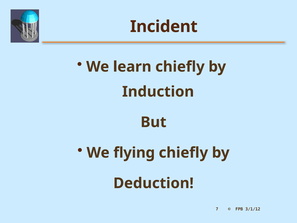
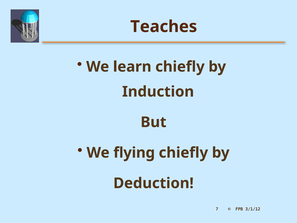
Incident: Incident -> Teaches (164, 27)
